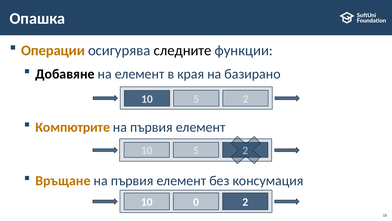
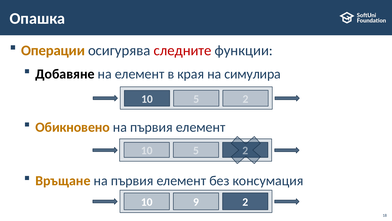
следните colour: black -> red (183, 50)
базирано: базирано -> симулира (253, 74)
Компютрите: Компютрите -> Обикновено (73, 127)
0: 0 -> 9 (196, 202)
